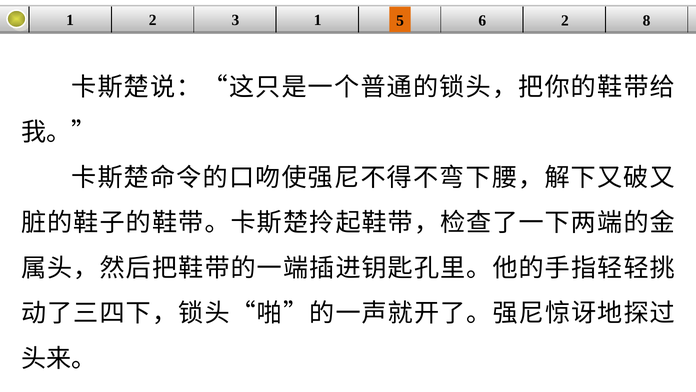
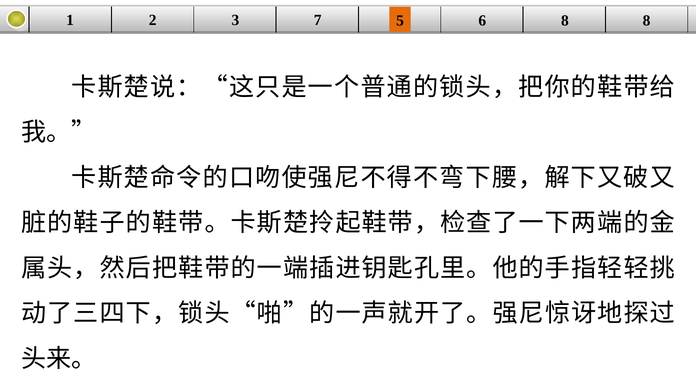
3 1: 1 -> 7 (318, 20)
6 2: 2 -> 8 (565, 21)
